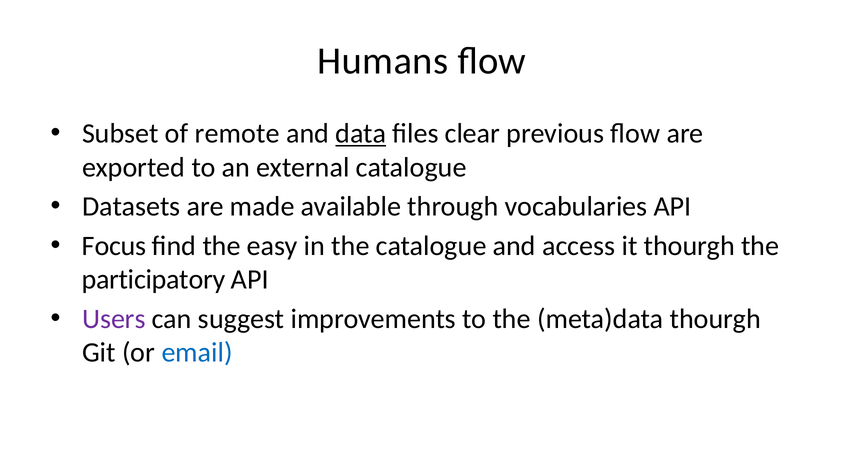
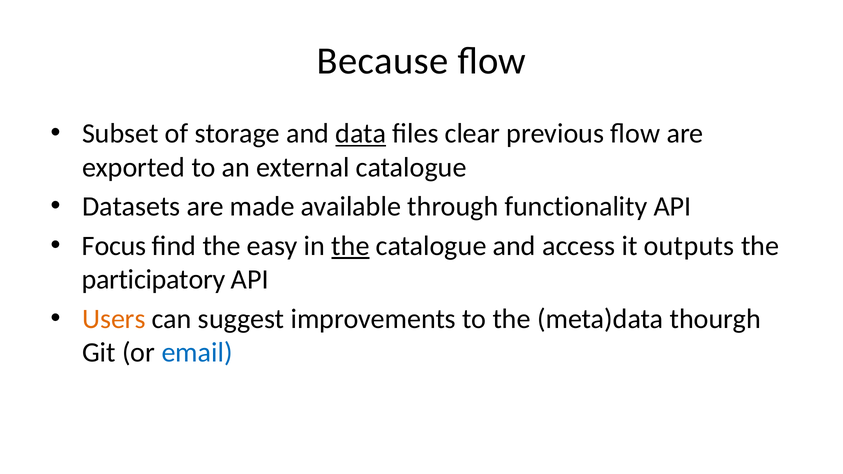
Humans: Humans -> Because (383, 61)
remote: remote -> storage (237, 134)
vocabularies: vocabularies -> functionality (576, 207)
the underline: none -> present (350, 246)
it thourgh: thourgh -> outputs (689, 246)
Users colour: purple -> orange (114, 319)
